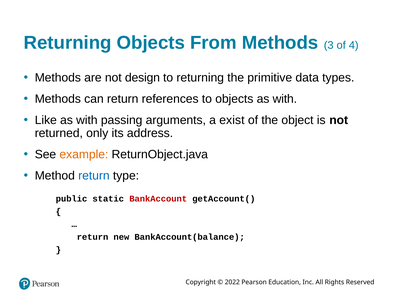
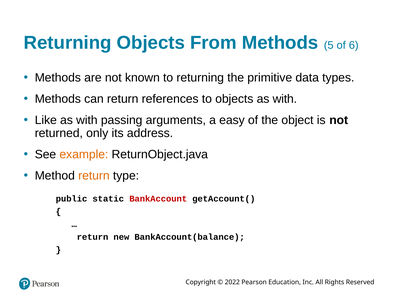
3: 3 -> 5 (329, 45)
4: 4 -> 6 (354, 45)
design: design -> known (142, 78)
exist: exist -> easy (232, 120)
return colour: blue -> orange (94, 176)
